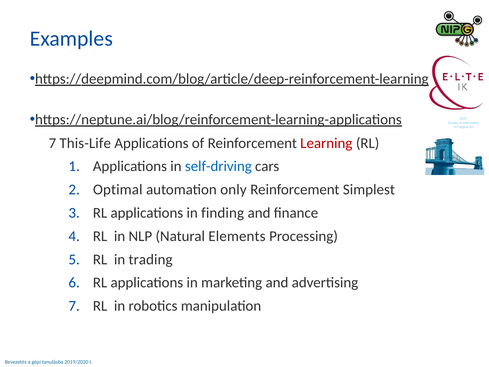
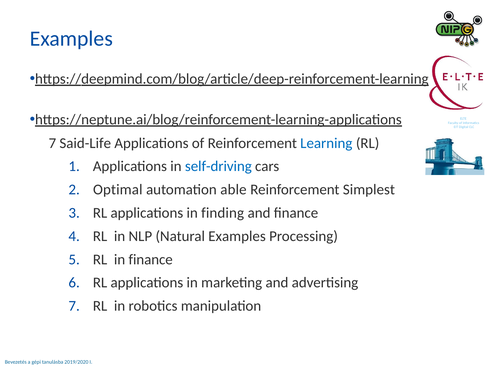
This-Life: This-Life -> Said-Life (85, 143)
Learning colour: red -> blue (326, 143)
only: only -> able (233, 190)
Natural Elements: Elements -> Examples (237, 236)
in trading: trading -> finance (151, 259)
